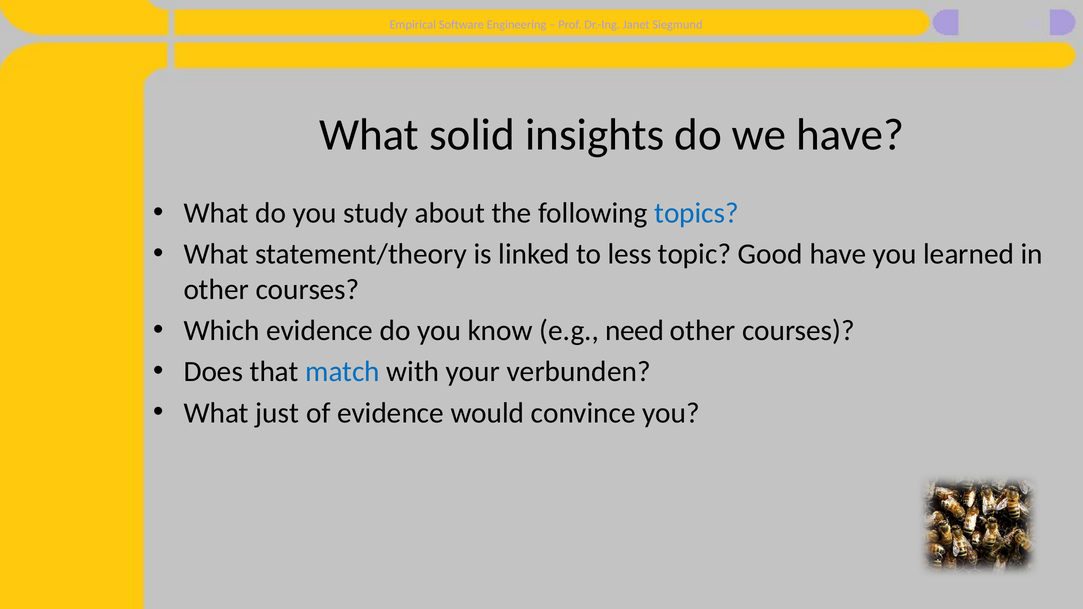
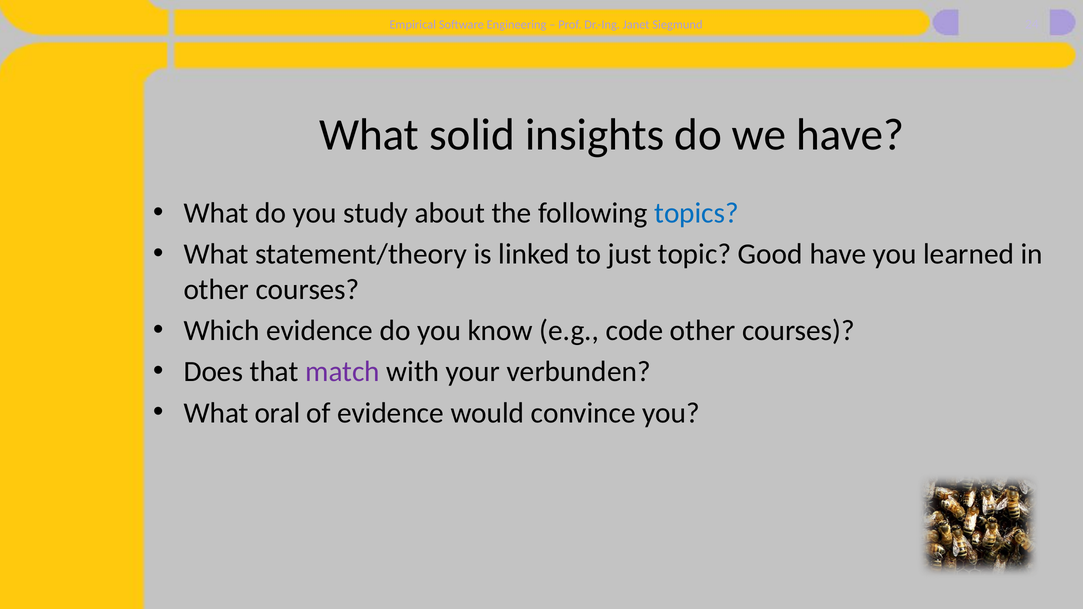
less: less -> just (630, 254)
need: need -> code (635, 331)
match colour: blue -> purple (343, 372)
just: just -> oral (277, 413)
